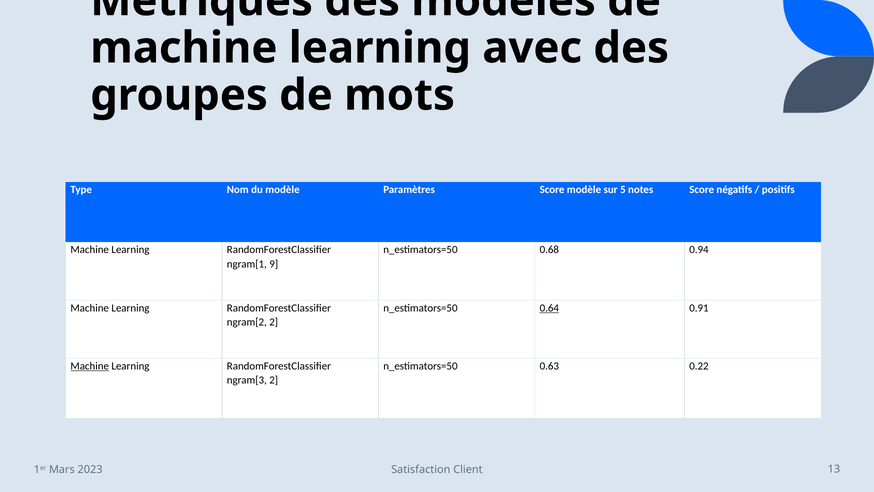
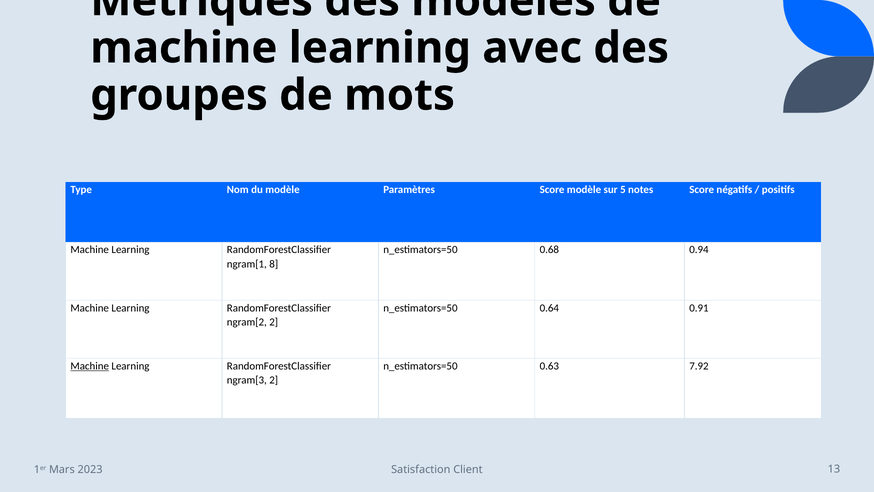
9: 9 -> 8 (274, 264)
0.64 underline: present -> none (549, 308)
0.22: 0.22 -> 7.92 (699, 366)
